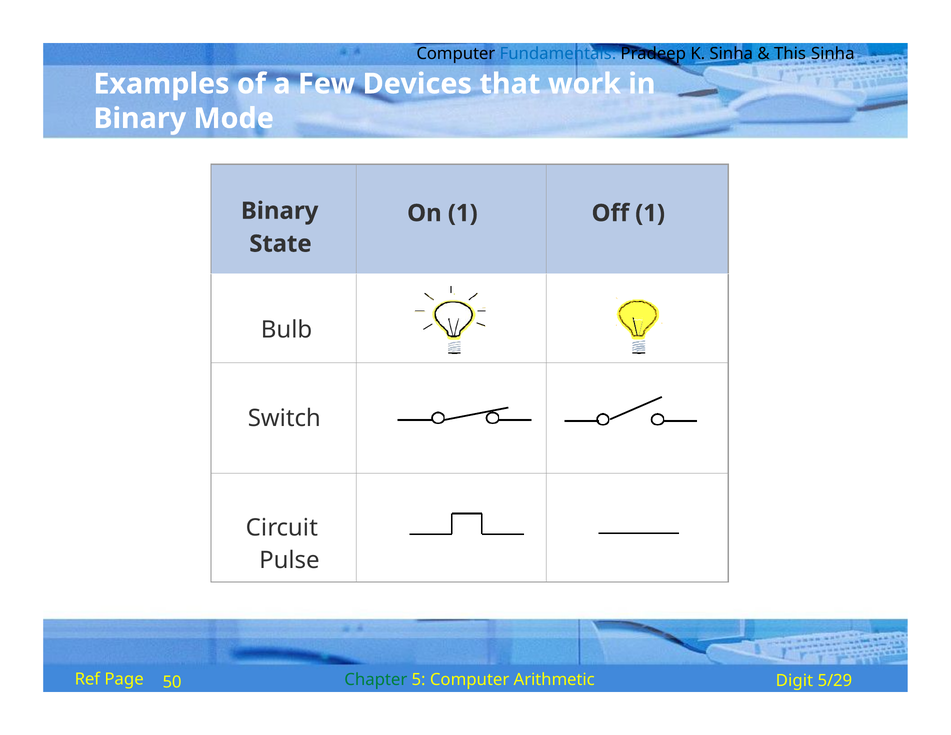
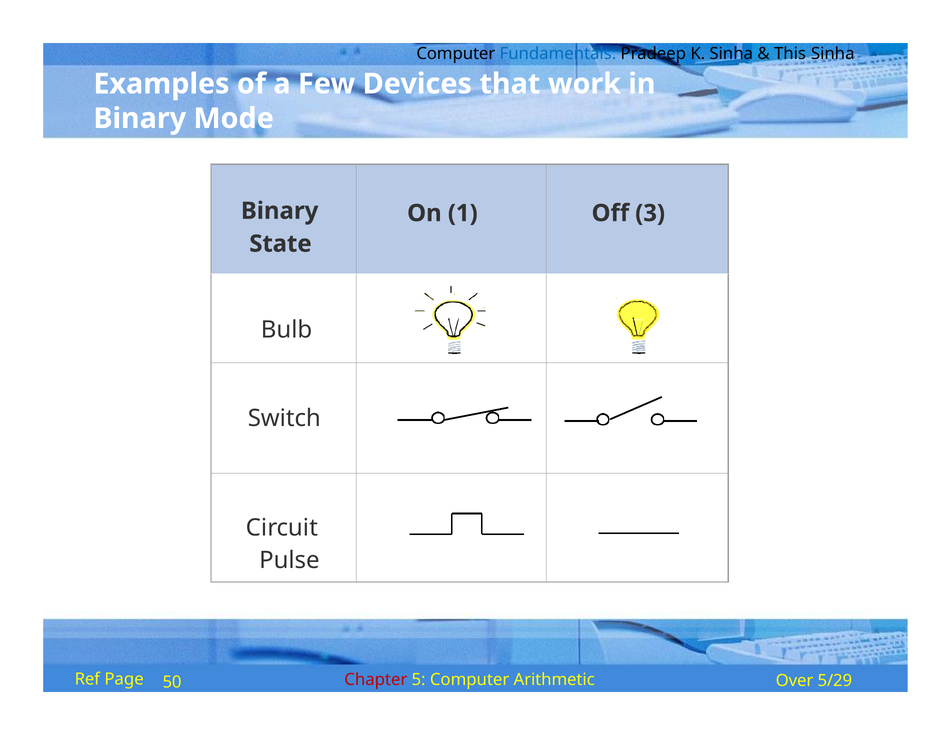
Off 1: 1 -> 3 (650, 213)
Chapter colour: green -> red (376, 680)
Digit: Digit -> Over (795, 681)
